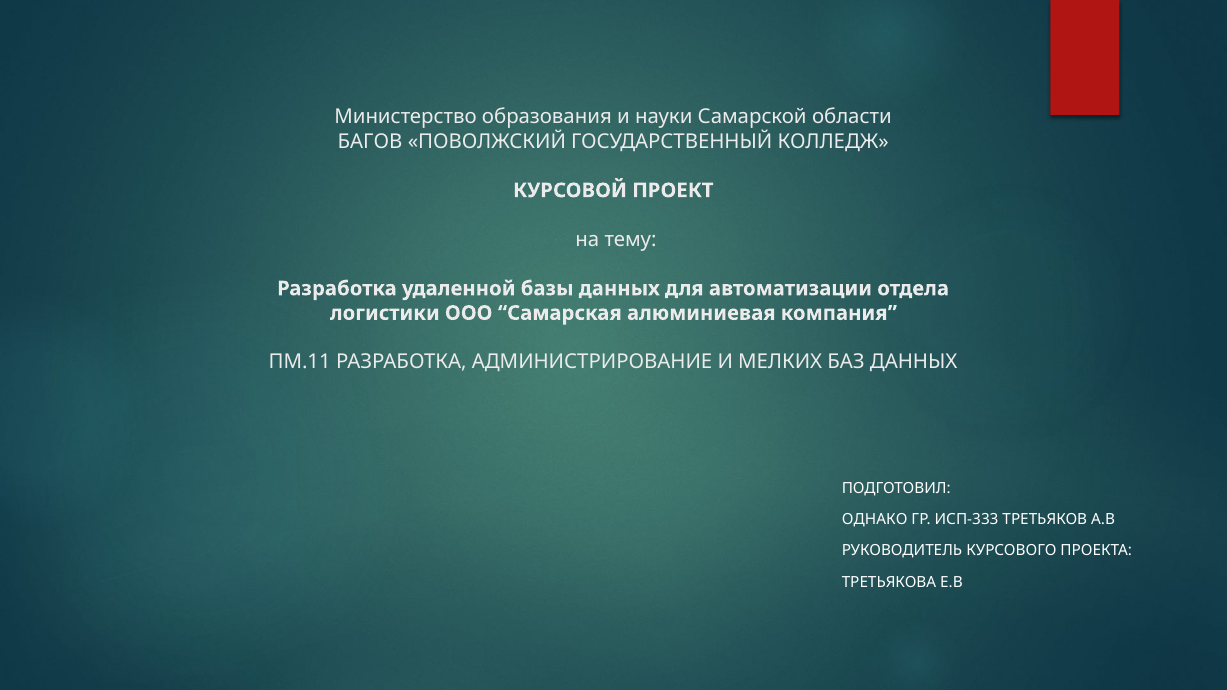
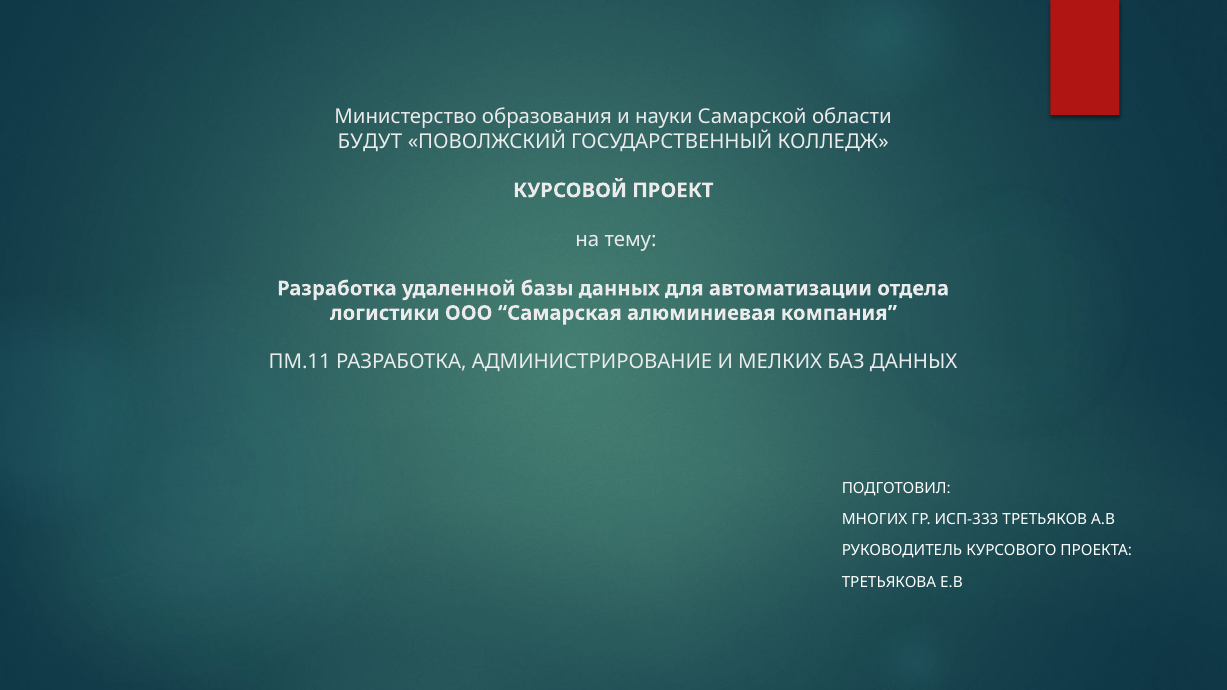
БАГОВ: БАГОВ -> БУДУТ (370, 141)
ОДНАКО: ОДНАКО -> МНОГИХ (875, 520)
